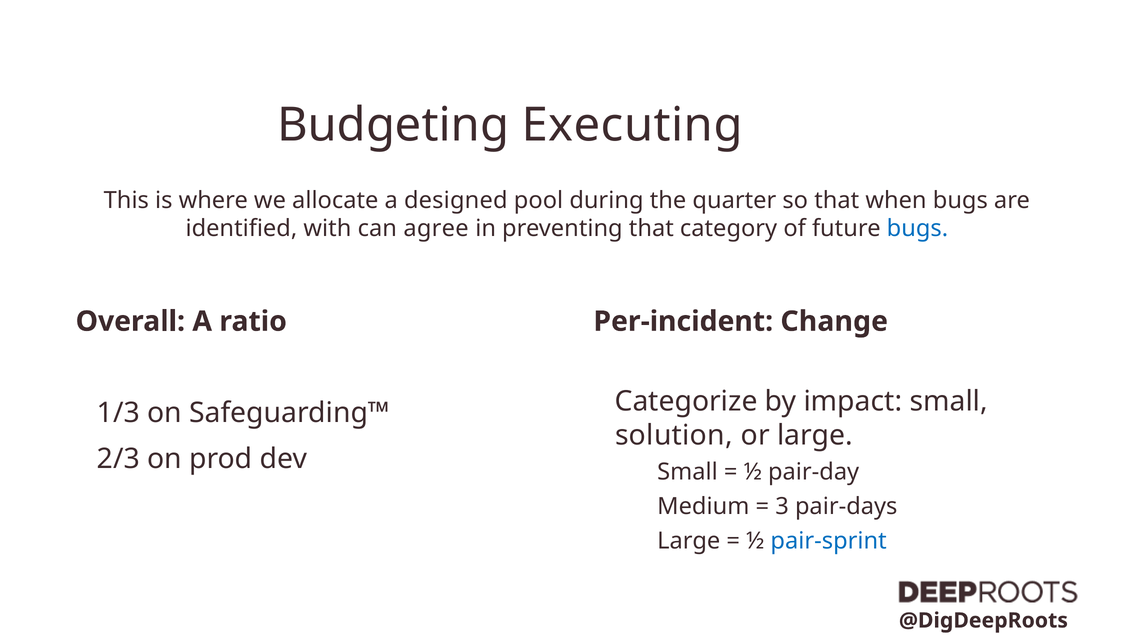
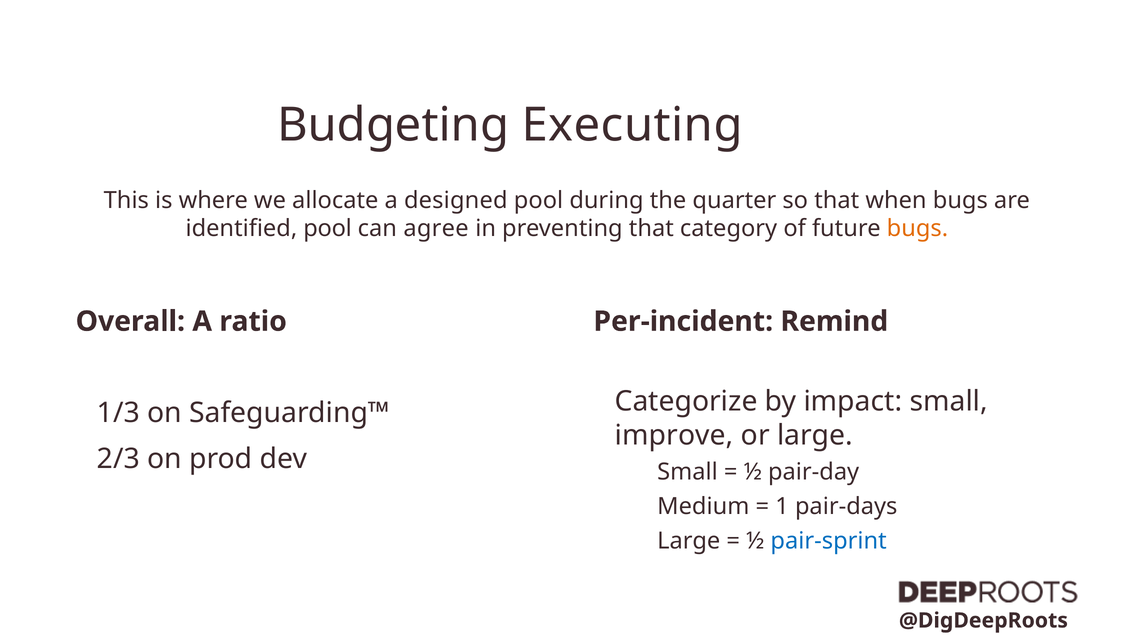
identified with: with -> pool (328, 229)
bugs colour: blue -> orange (917, 229)
Change: Change -> Remind (834, 321)
solution: solution -> improve (674, 435)
3: 3 -> 1 (782, 506)
